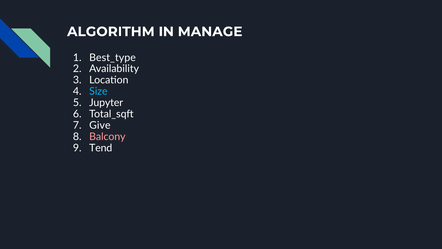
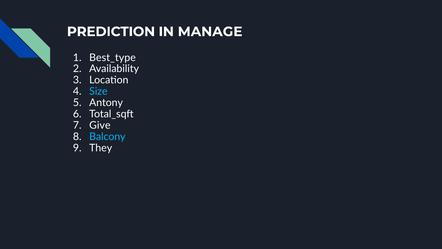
ALGORITHM: ALGORITHM -> PREDICTION (111, 32)
Jupyter: Jupyter -> Antony (106, 103)
Balcony colour: pink -> light blue (107, 136)
Tend: Tend -> They (101, 148)
